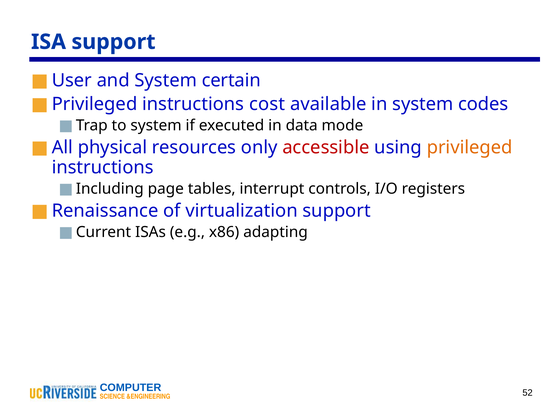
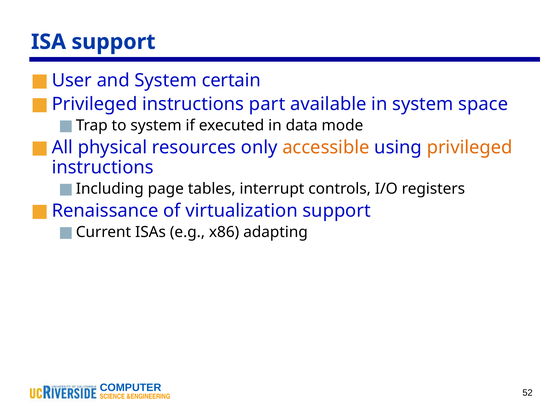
cost: cost -> part (267, 104)
codes: codes -> space (483, 104)
accessible colour: red -> orange (326, 148)
